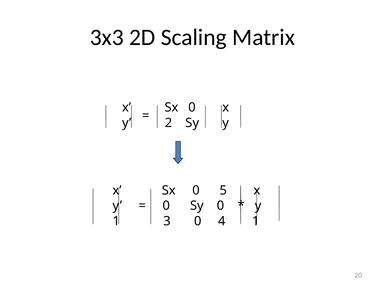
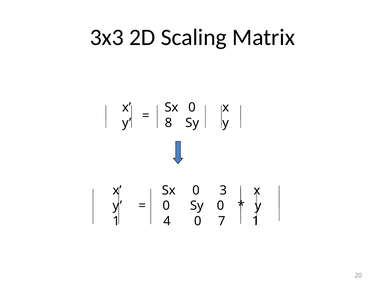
2: 2 -> 8 (168, 123)
5: 5 -> 3 (223, 190)
3: 3 -> 4 (167, 221)
4: 4 -> 7 (222, 221)
